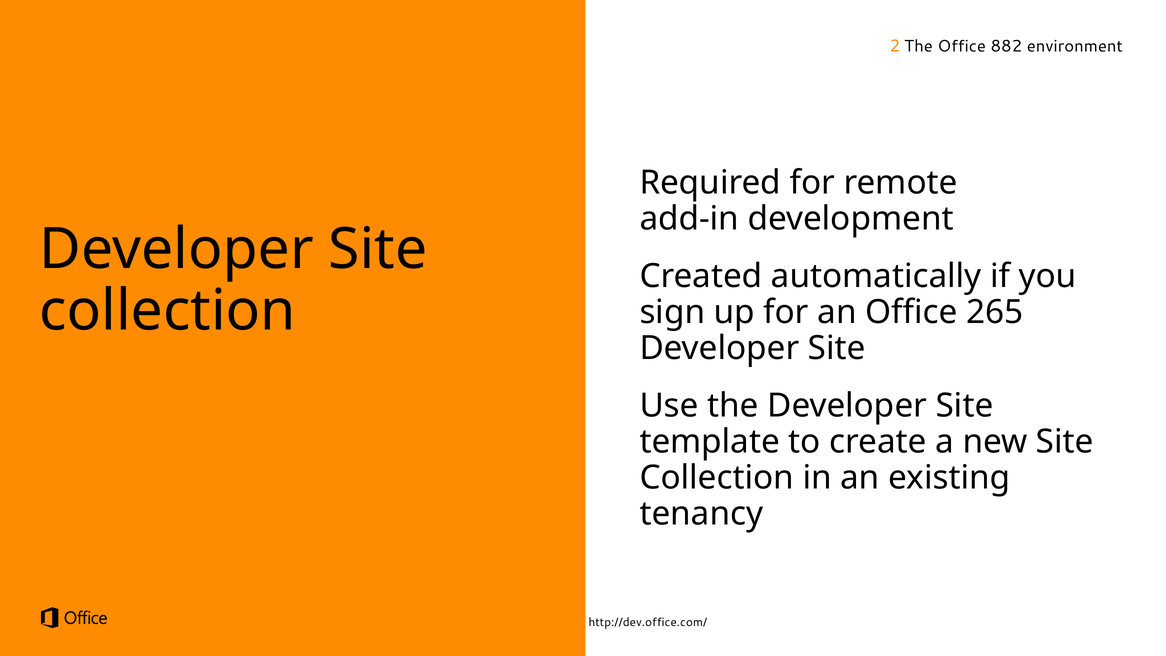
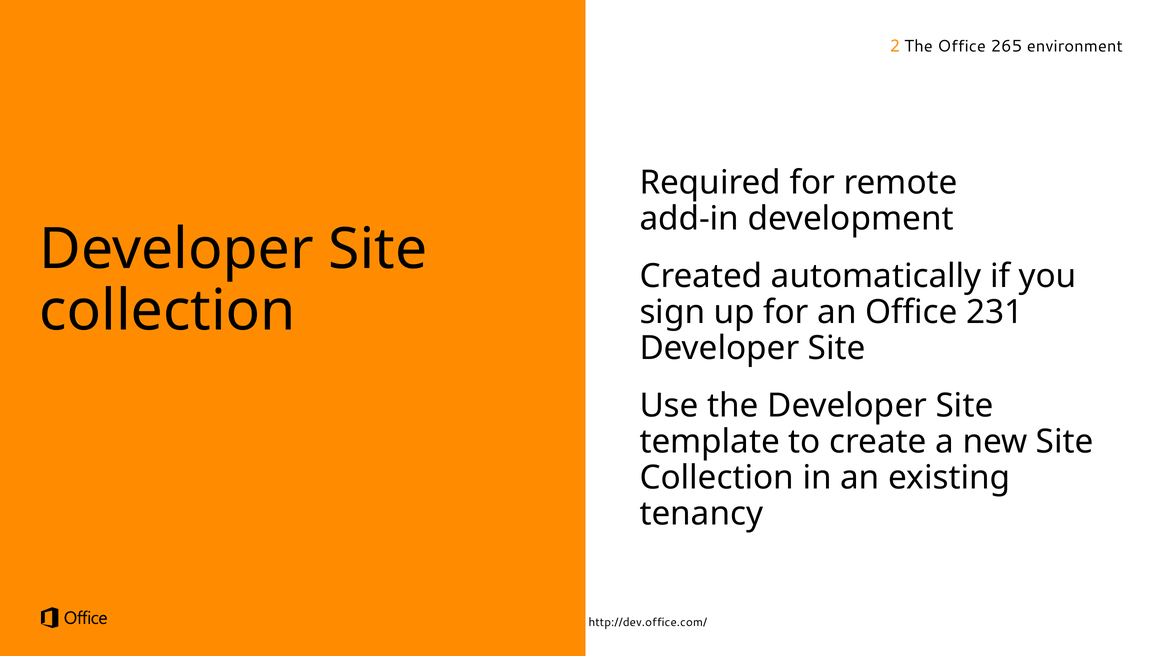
882: 882 -> 265 (1006, 46)
265: 265 -> 231 (995, 312)
